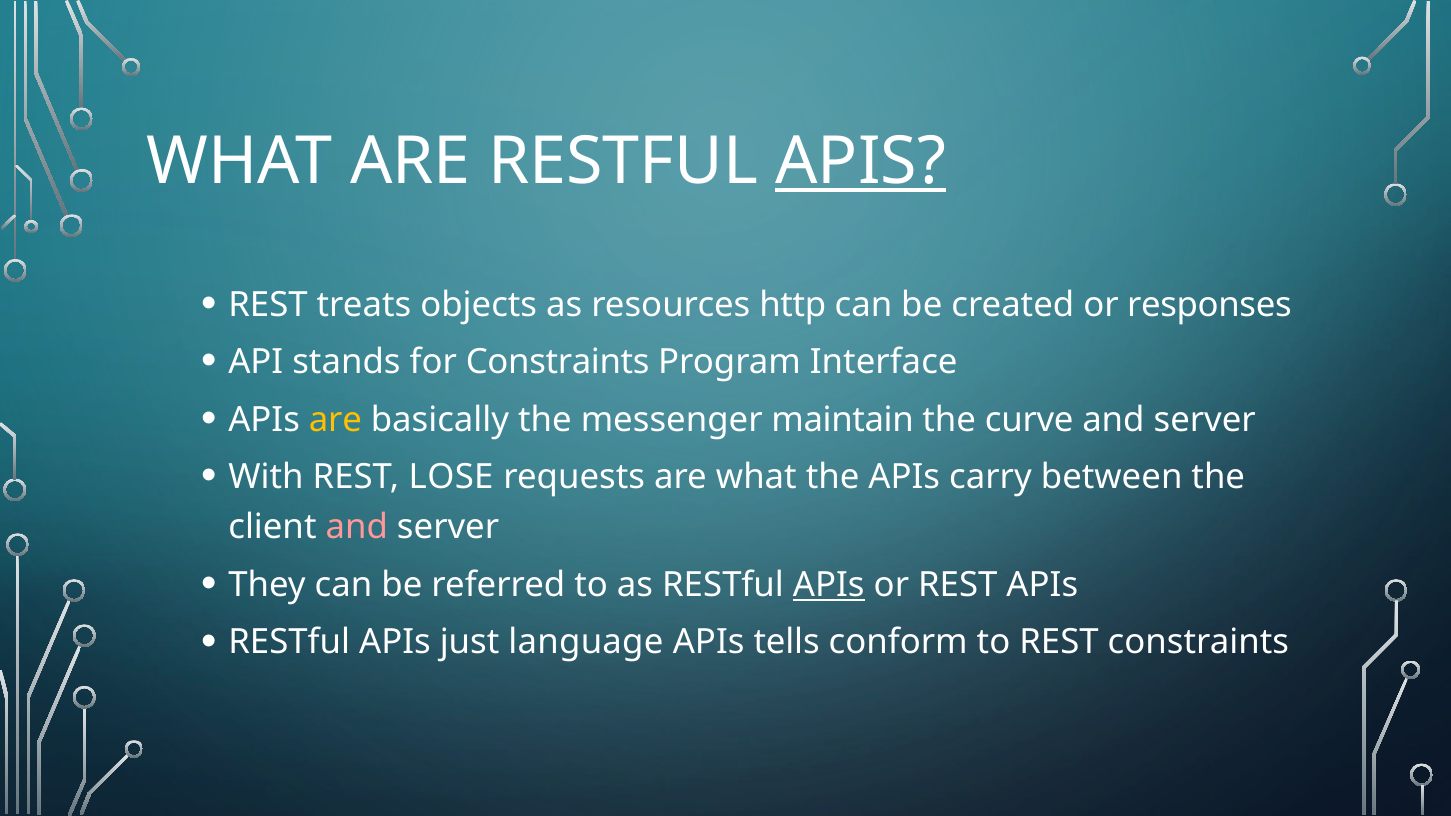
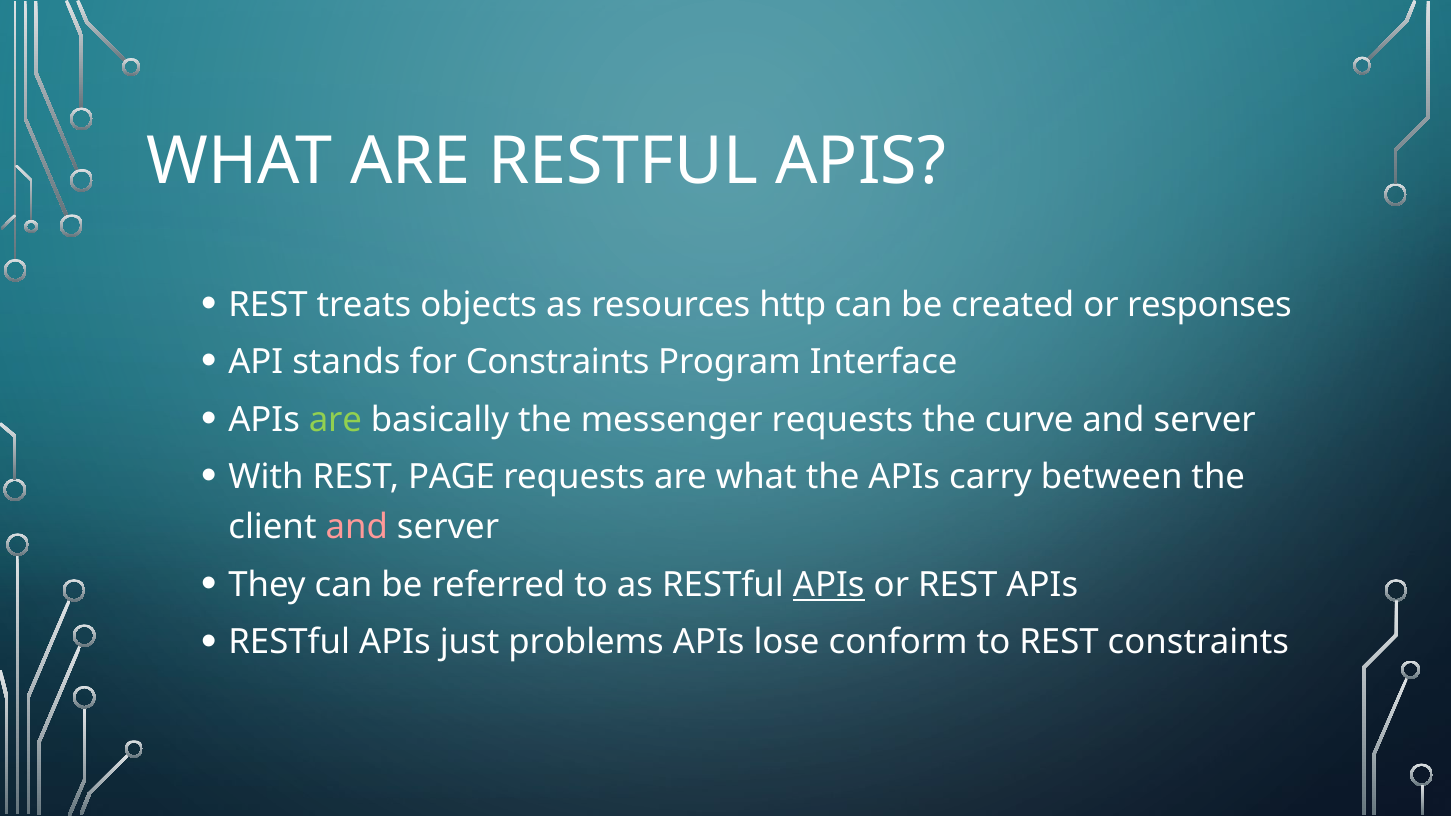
APIS underline: present -> none (861, 161)
are colour: yellow -> light green (335, 420)
messenger maintain: maintain -> requests (842, 420)
LOSE: LOSE -> PAGE (451, 477)
language: language -> problems (586, 642)
tells: tells -> lose (787, 642)
